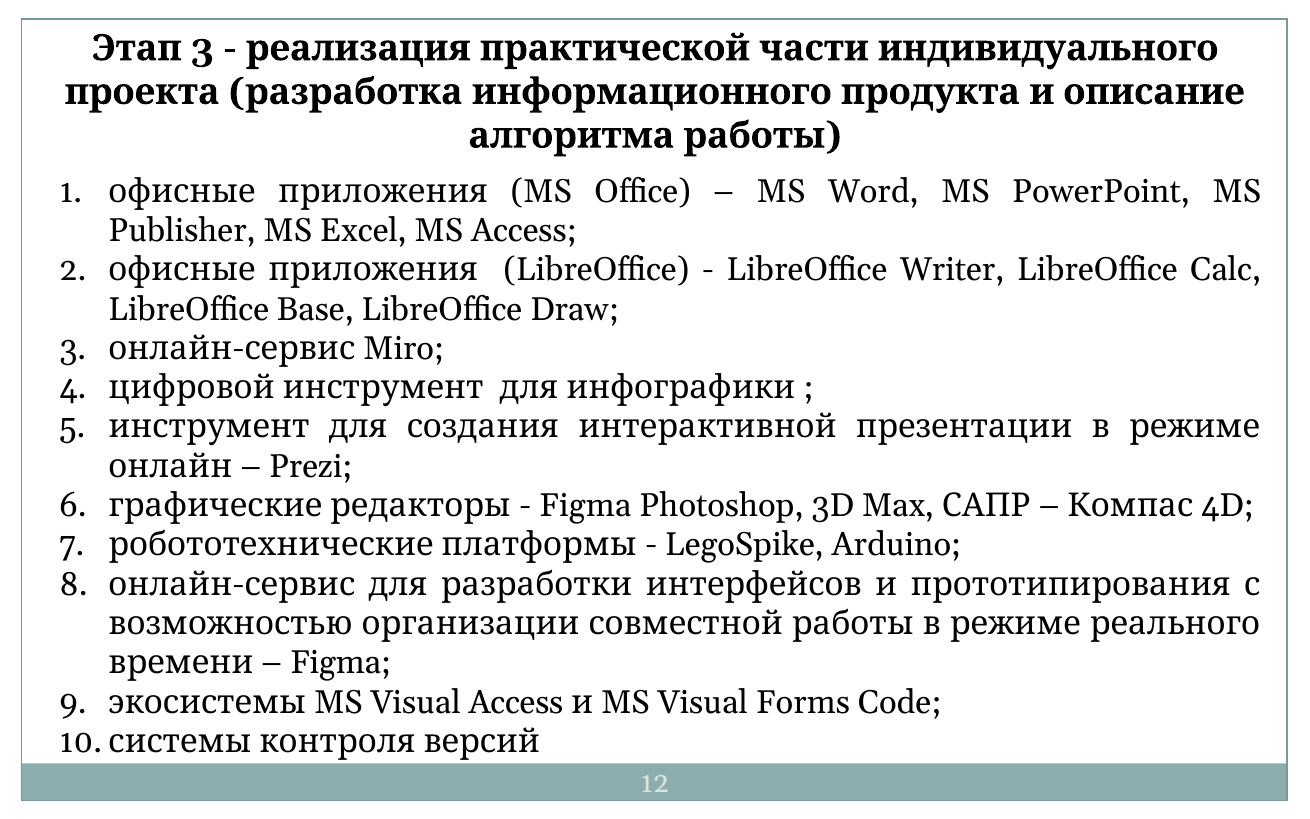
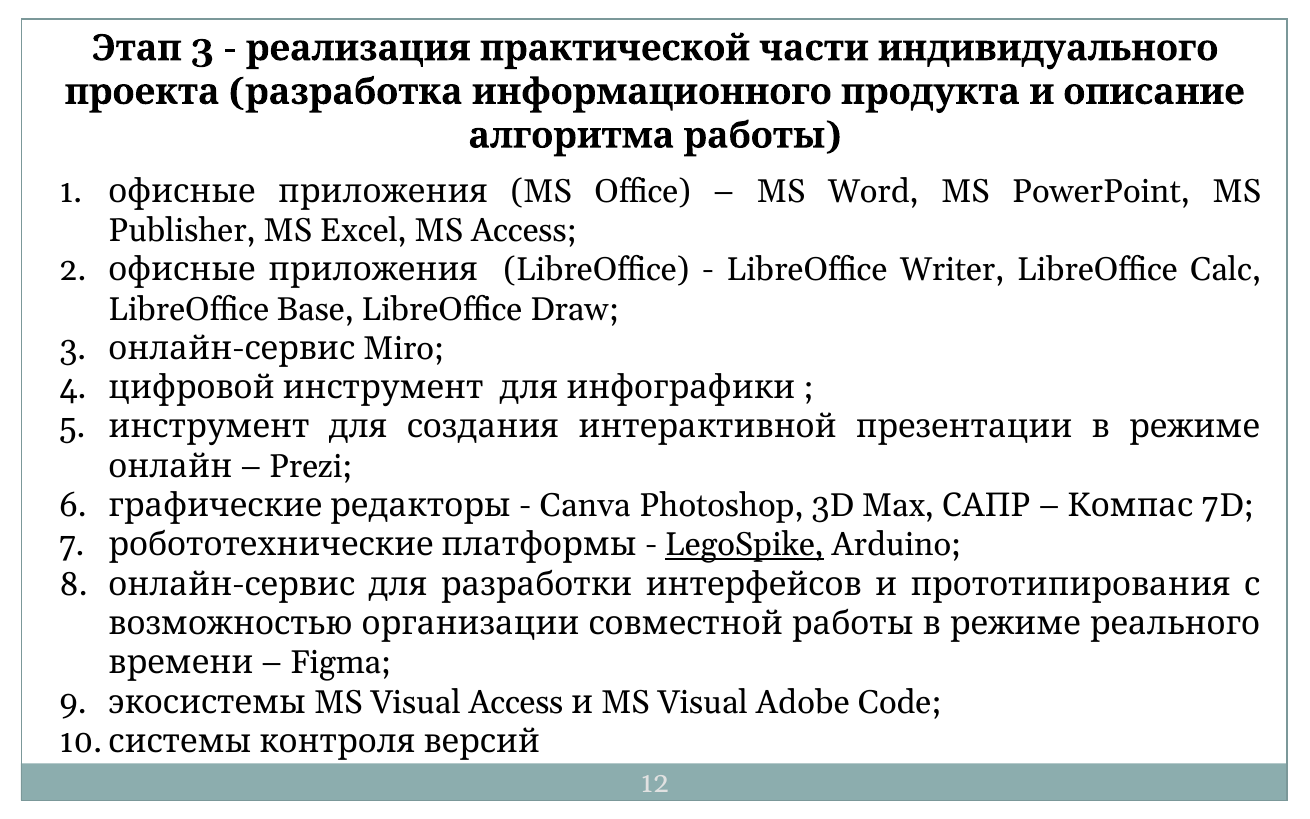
Figma: Figma -> Canva (585, 506)
4: 4 -> 7 (1210, 506)
LegoSpike underline: none -> present (744, 545)
Forms: Forms -> Adobe (803, 702)
